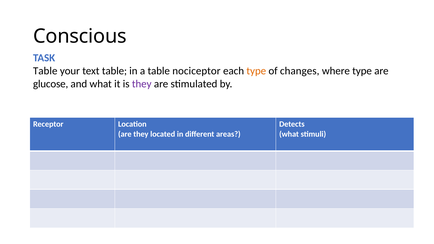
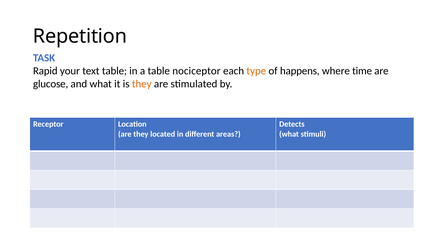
Conscious: Conscious -> Repetition (80, 36)
Table: Table -> Rapid (45, 71)
changes: changes -> happens (300, 71)
where type: type -> time (362, 71)
they colour: purple -> orange (142, 84)
